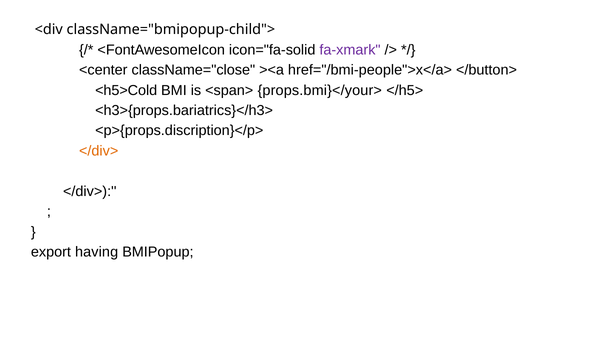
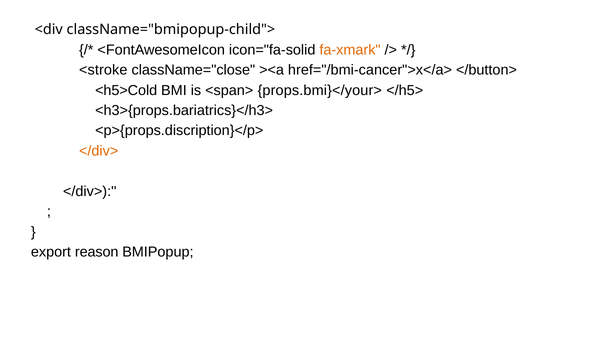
fa-xmark colour: purple -> orange (350, 50)
<center: <center -> <stroke (103, 70)
href="/bmi-people">x</a>: href="/bmi-people">x</a> -> href="/bmi-cancer">x</a> (370, 70)
having: having -> reason (97, 252)
